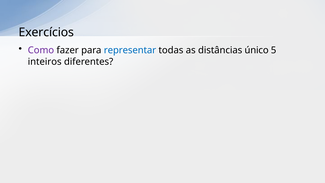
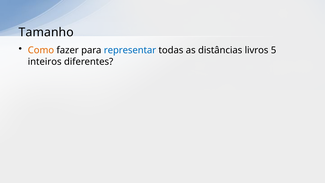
Exercícios: Exercícios -> Tamanho (46, 32)
Como colour: purple -> orange (41, 50)
único: único -> livros (257, 50)
